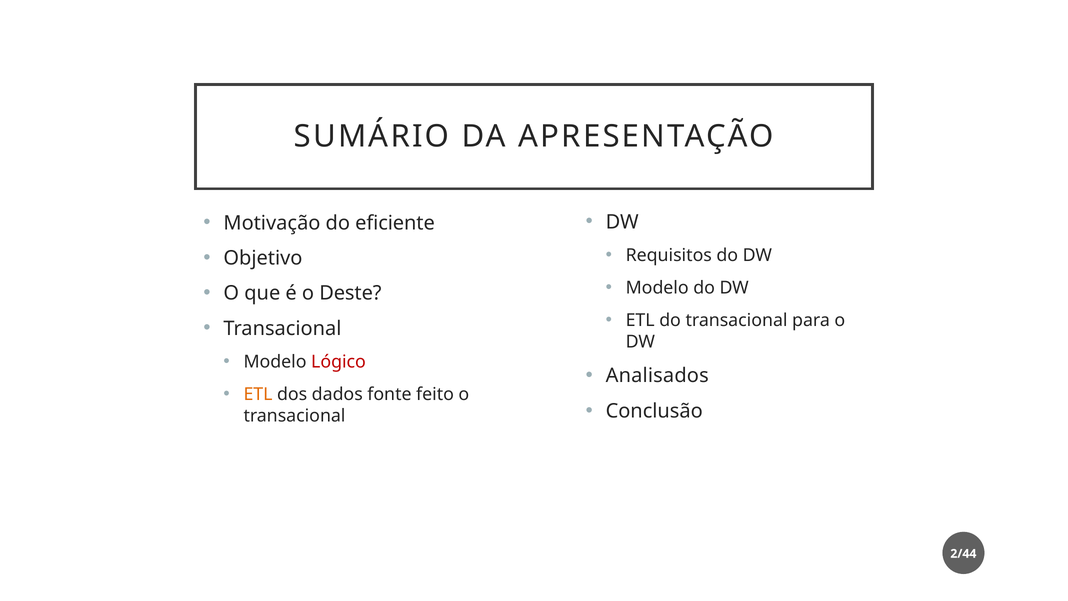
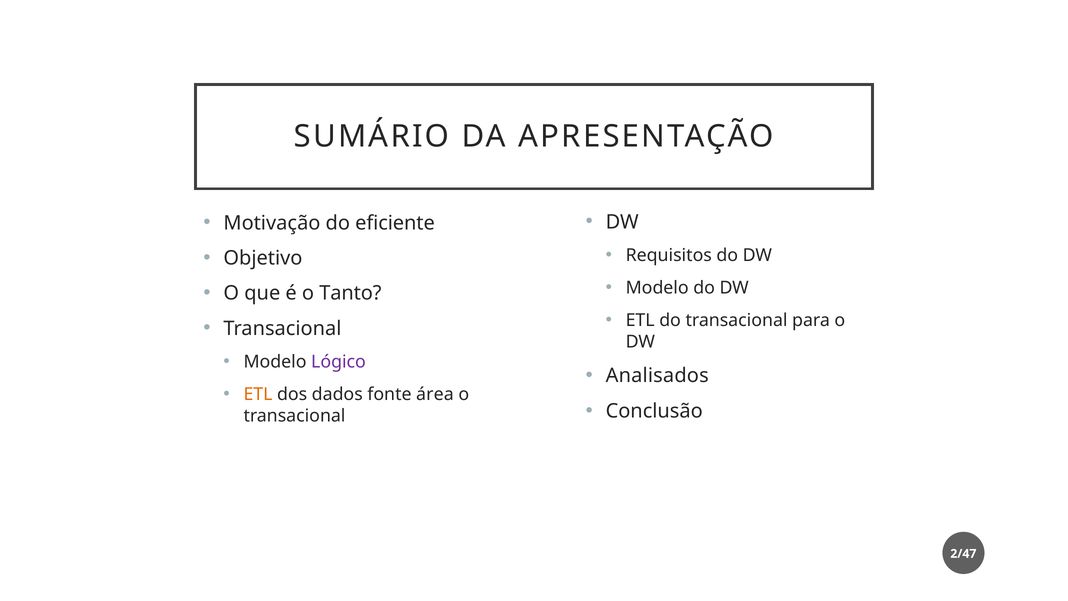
Deste: Deste -> Tanto (350, 293)
Lógico colour: red -> purple (338, 362)
feito: feito -> área (435, 394)
2/44: 2/44 -> 2/47 (963, 554)
